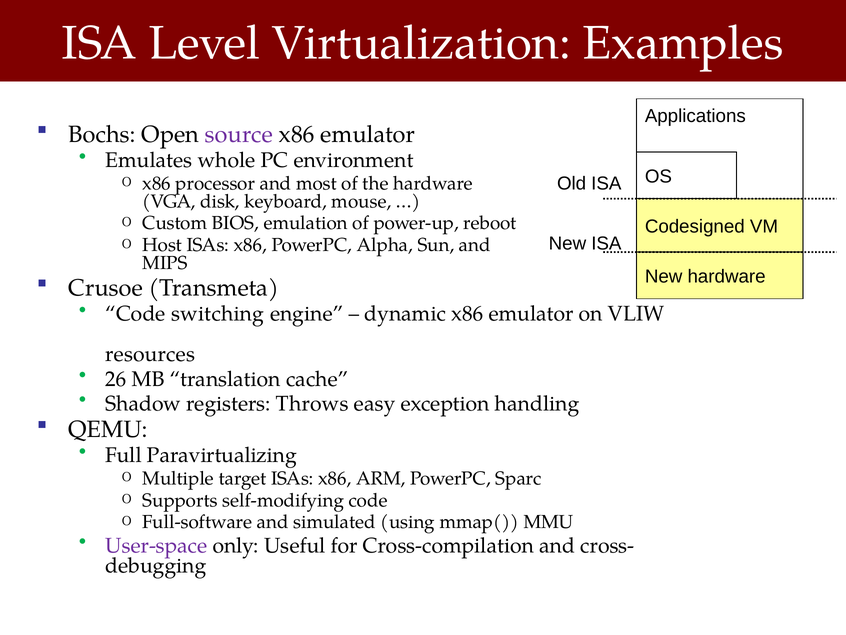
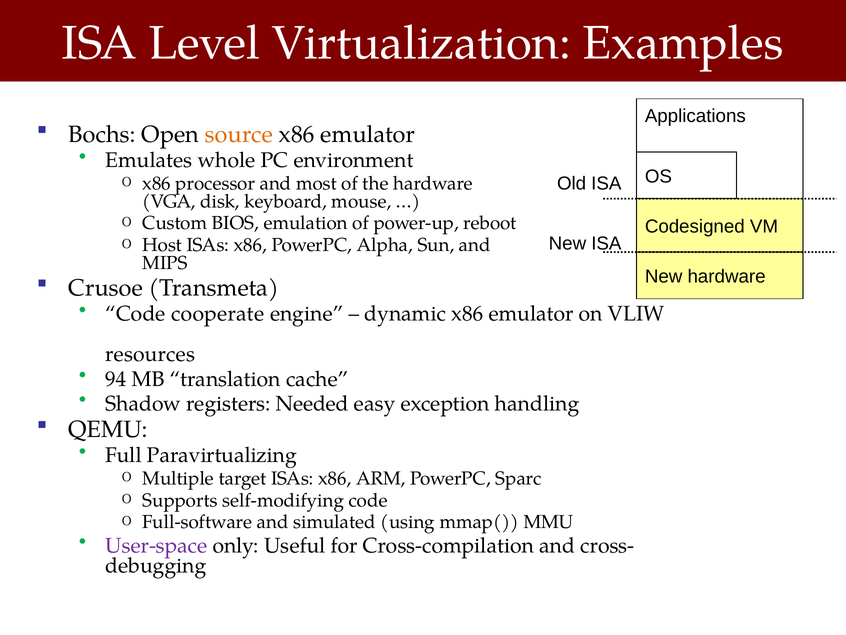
source colour: purple -> orange (239, 134)
switching: switching -> cooperate (218, 314)
26: 26 -> 94 (116, 379)
Throws: Throws -> Needed (312, 403)
